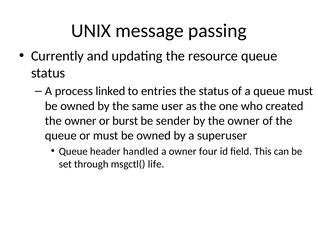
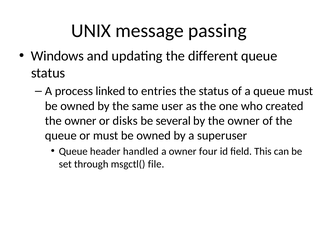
Currently: Currently -> Windows (57, 56)
resource: resource -> different (213, 56)
burst: burst -> disks (125, 121)
sender: sender -> several (173, 121)
life: life -> file (156, 164)
